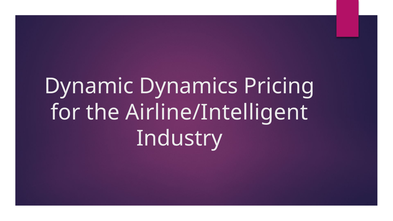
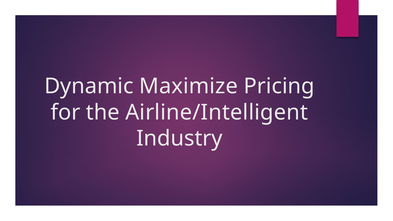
Dynamics: Dynamics -> Maximize (189, 86)
